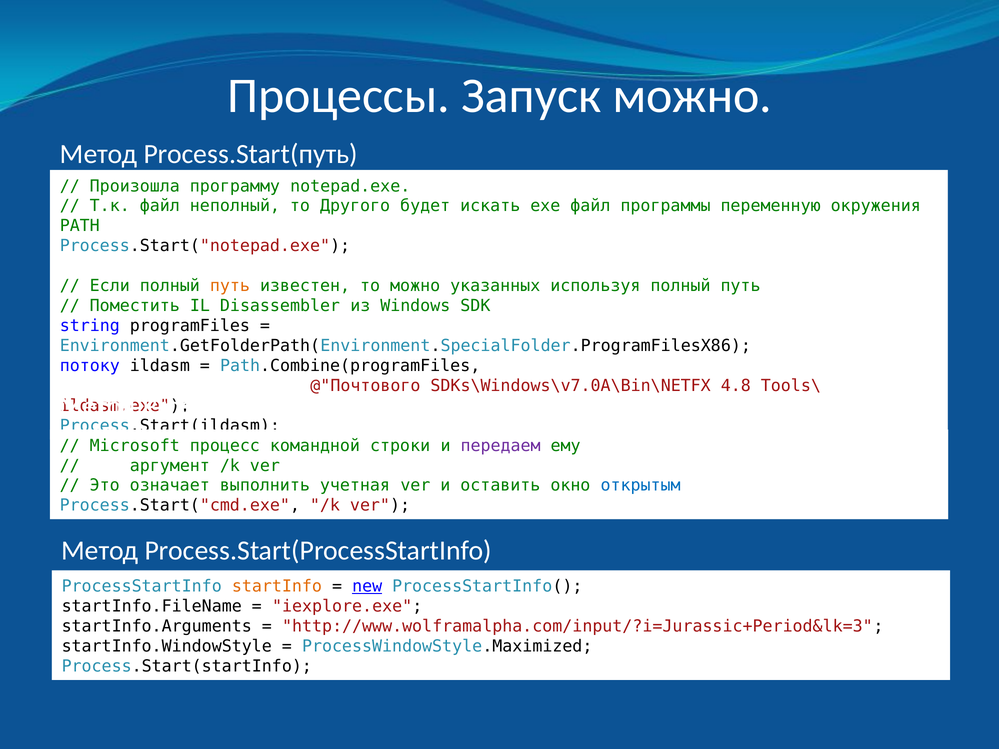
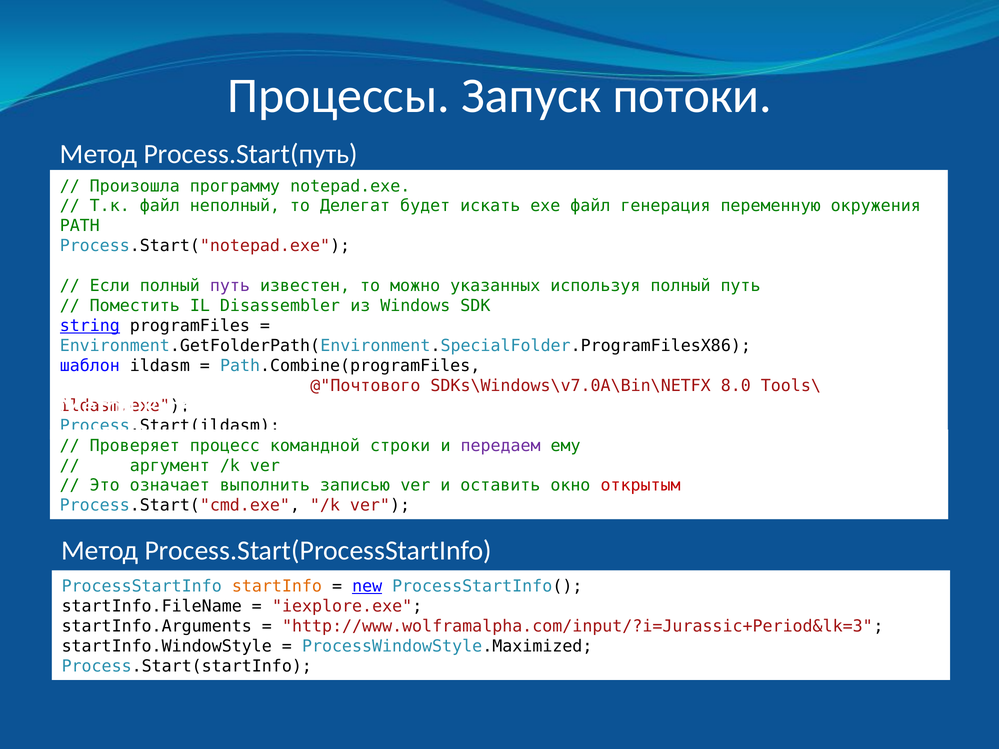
Запуск можно: можно -> потоки (692, 96)
Другого: Другого -> Делегат (355, 206)
программы: программы -> генерация (665, 206)
путь colour: orange -> purple (230, 286)
string underline: none -> present (90, 326)
потоку: потоку -> шаблон (90, 366)
4.8: 4.8 -> 8.0 (736, 386)
Microsoft: Microsoft -> Проверяет (135, 446)
учетная: учетная -> записью (355, 486)
открытым colour: blue -> red (641, 486)
